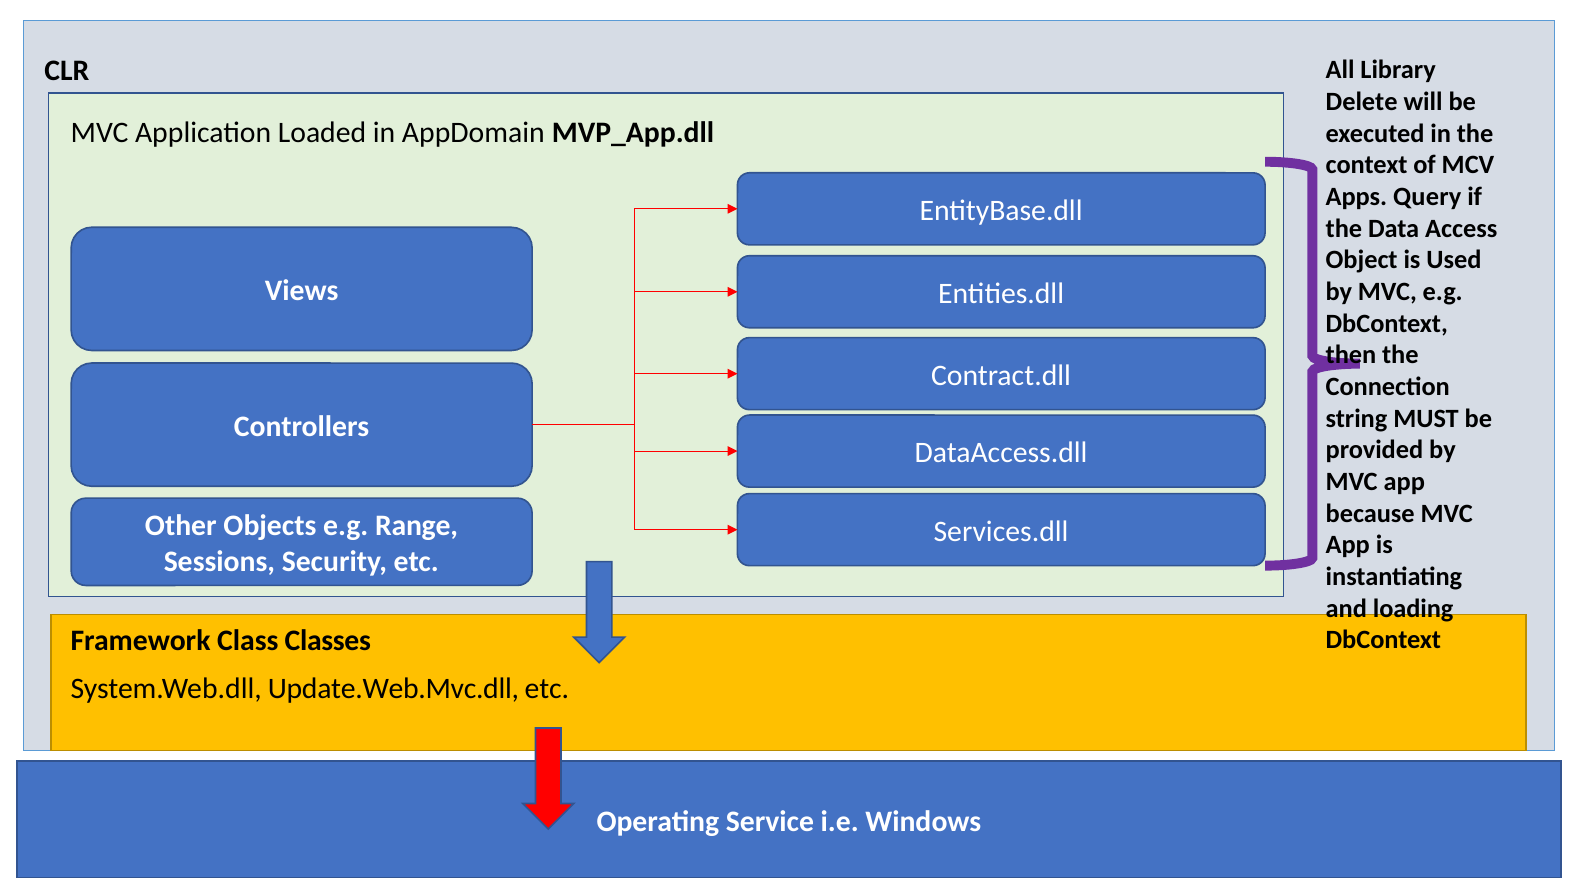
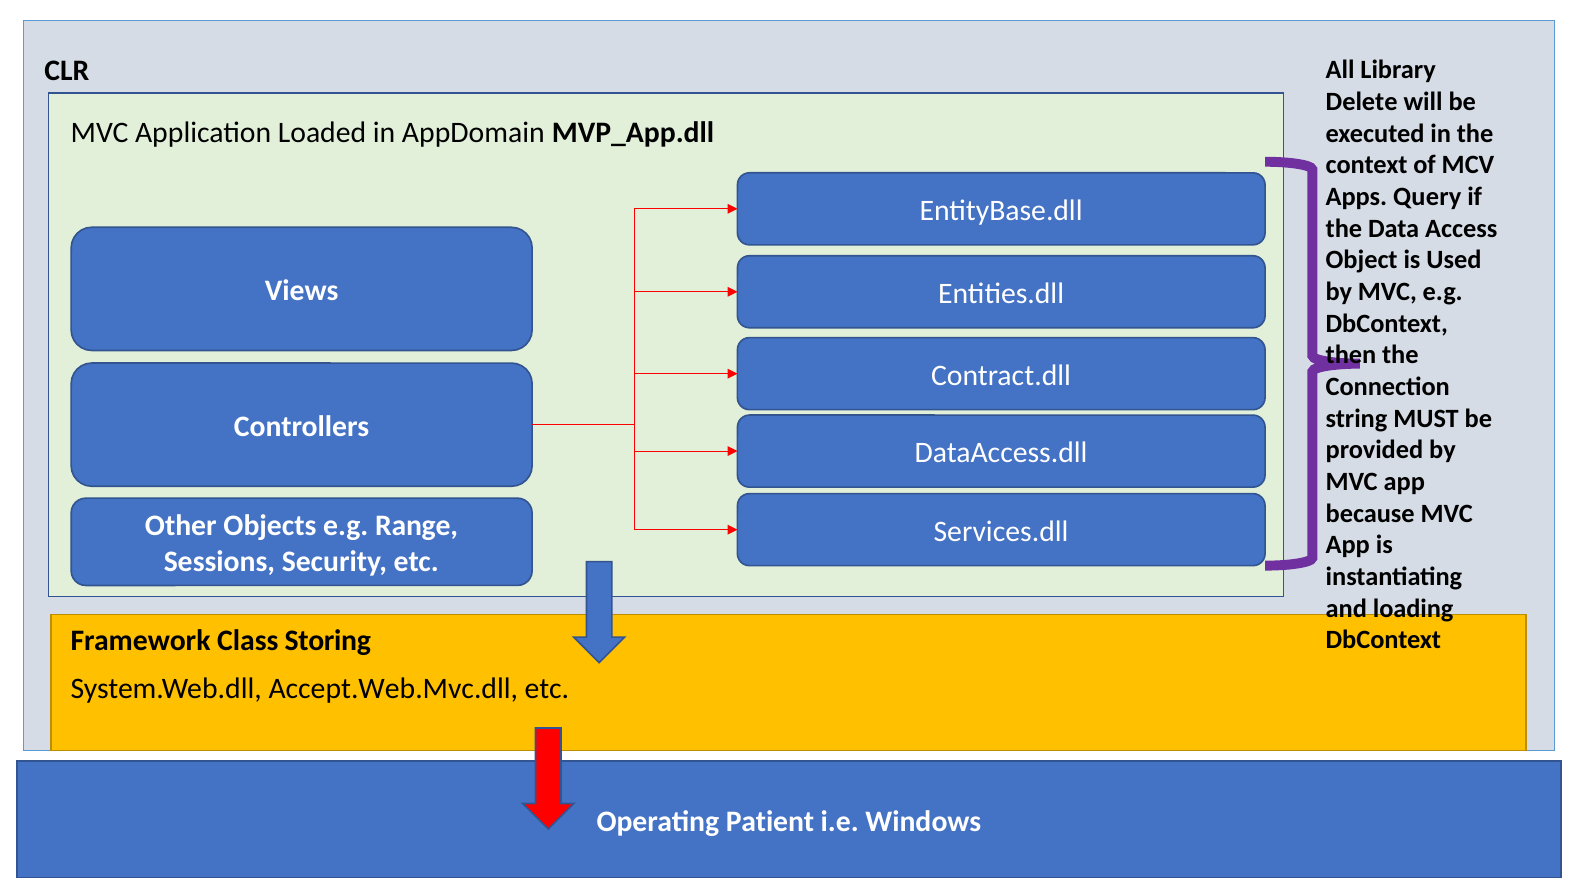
Classes: Classes -> Storing (328, 641)
Update.Web.Mvc.dll: Update.Web.Mvc.dll -> Accept.Web.Mvc.dll (393, 689)
Service: Service -> Patient (770, 822)
